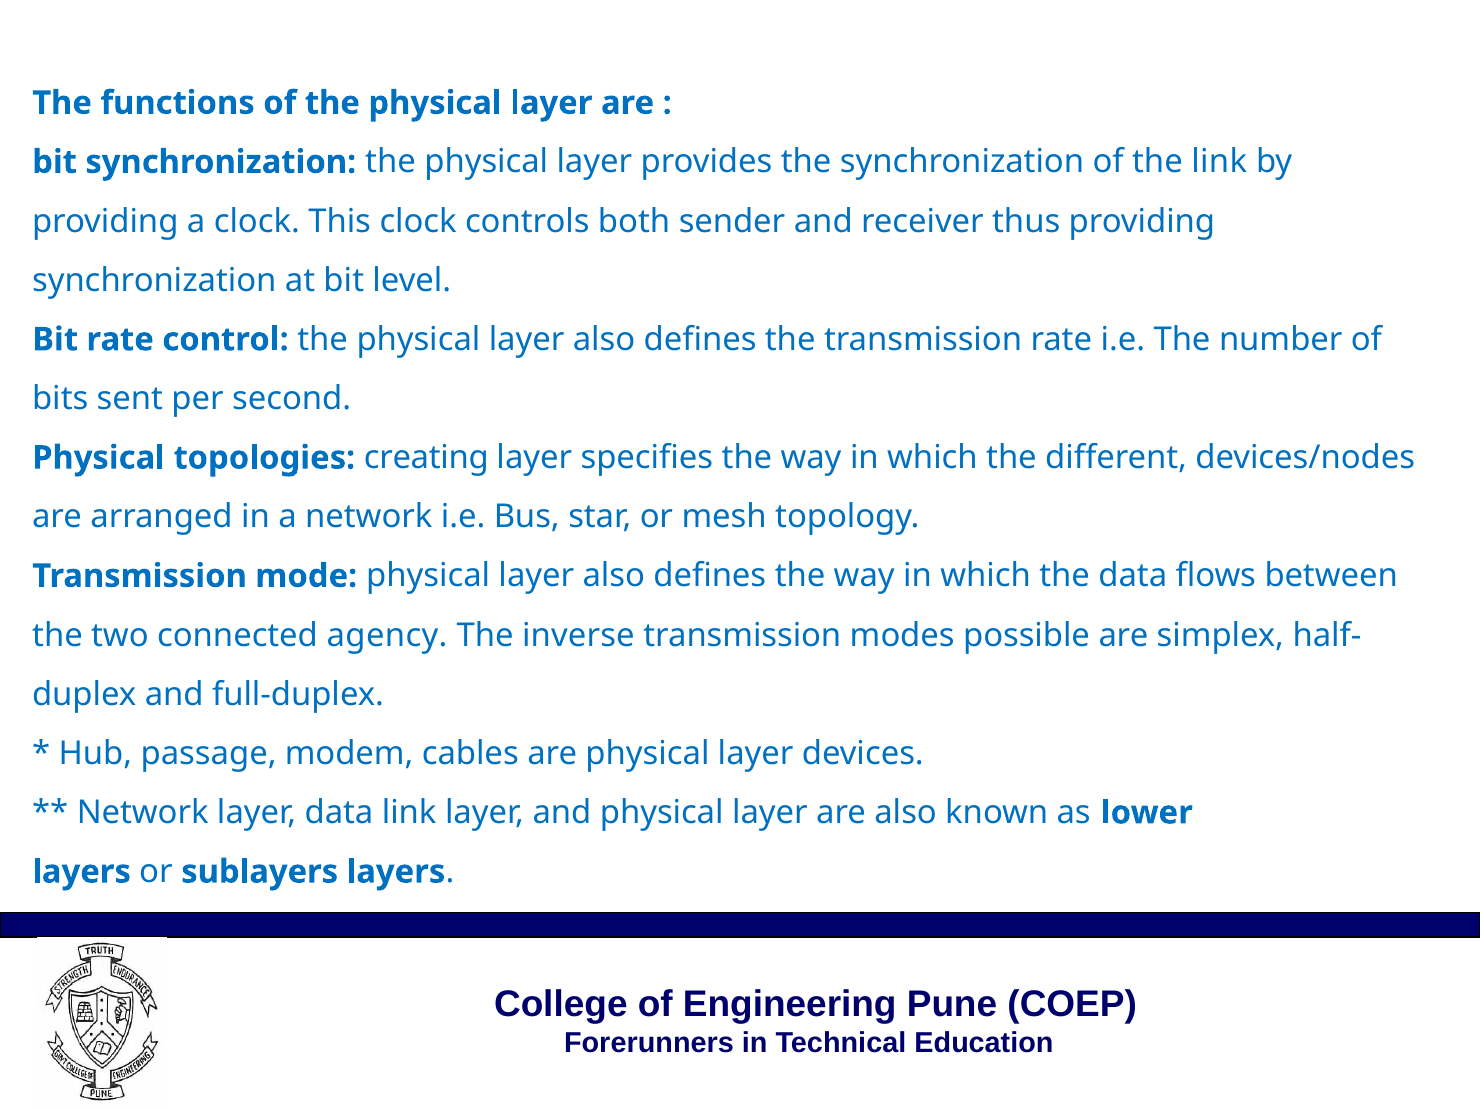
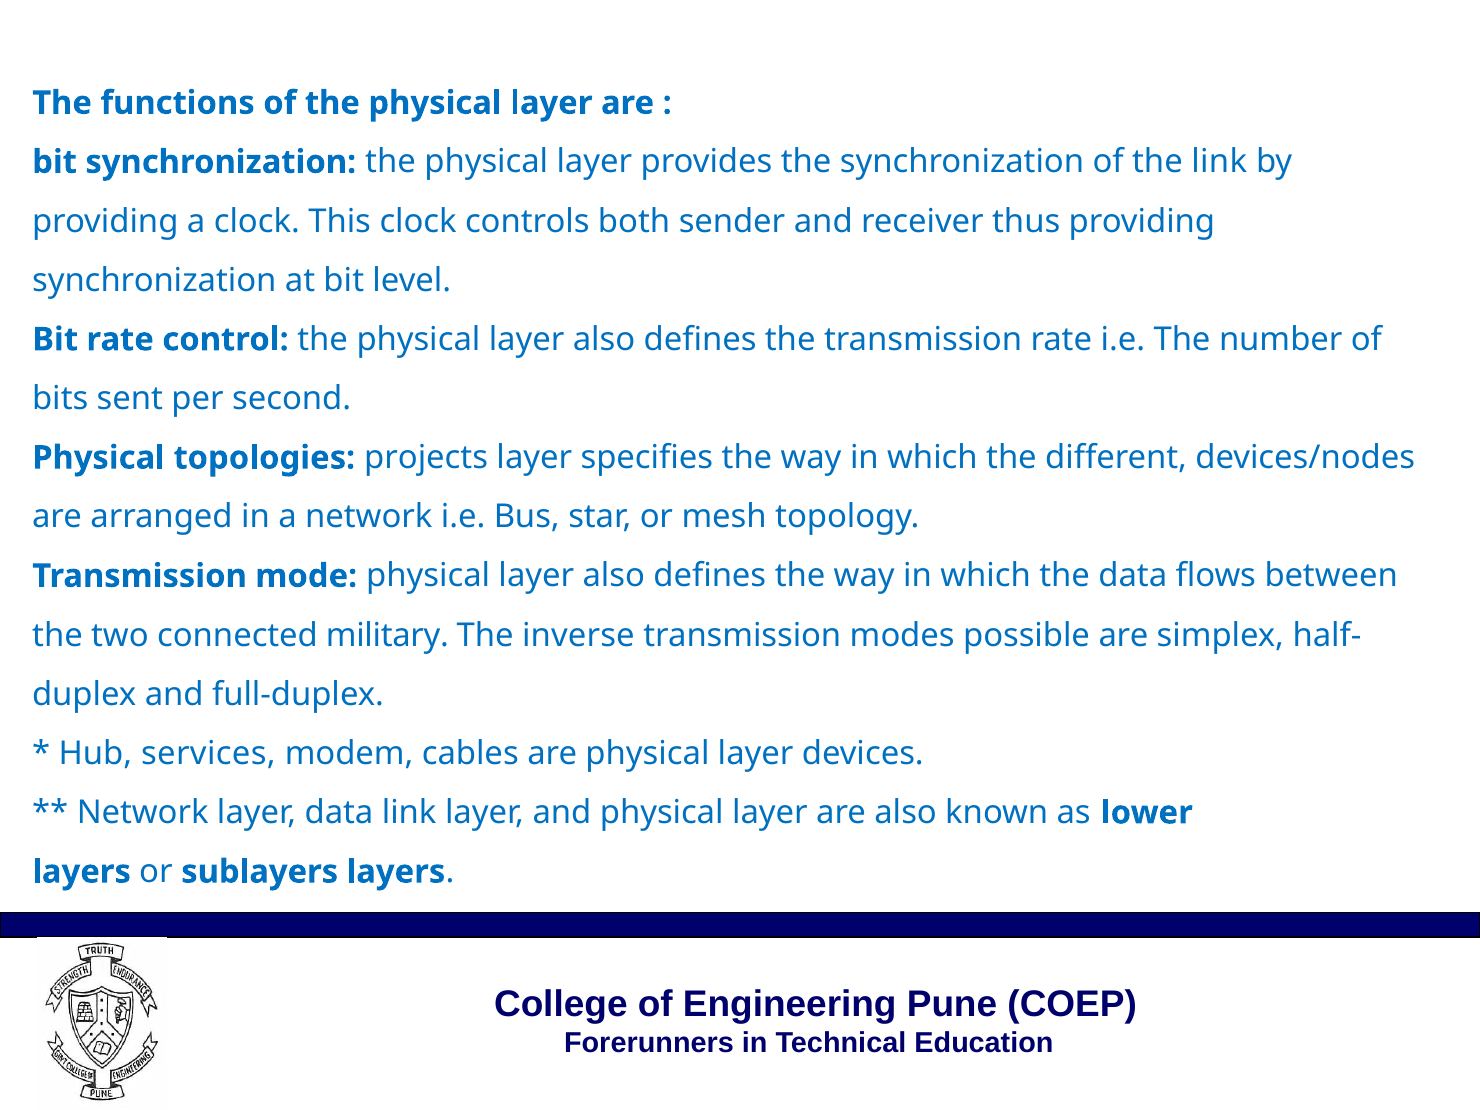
creating: creating -> projects (426, 458)
agency: agency -> military (387, 635)
passage: passage -> services (208, 754)
